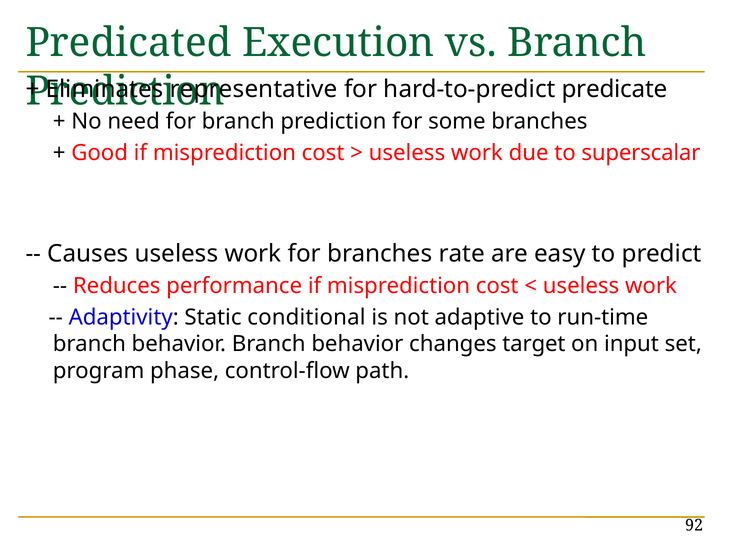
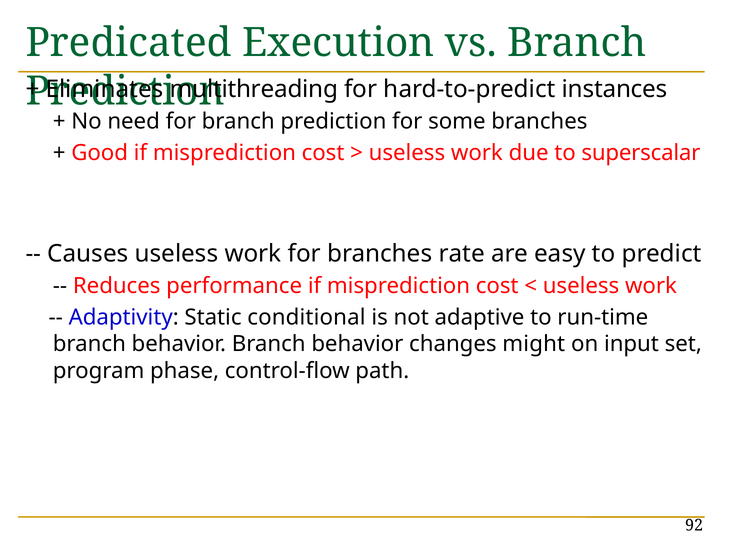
representative: representative -> multithreading (254, 89)
predicate: predicate -> instances (615, 89)
target: target -> might (534, 344)
